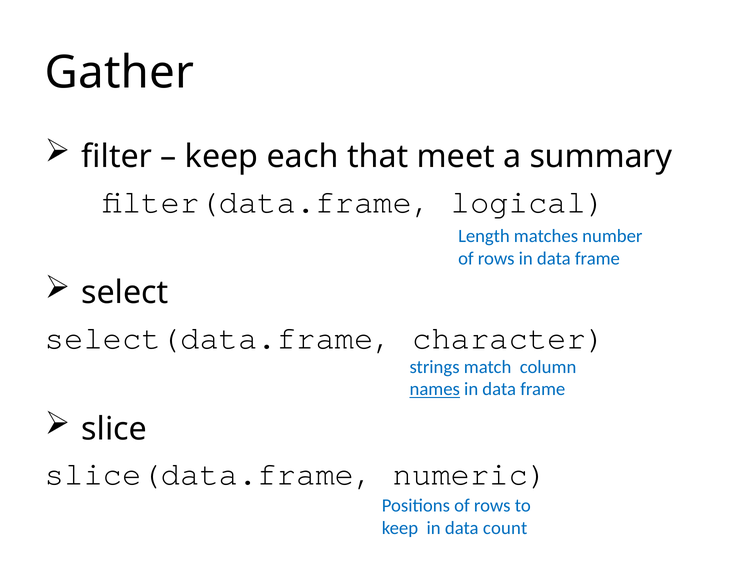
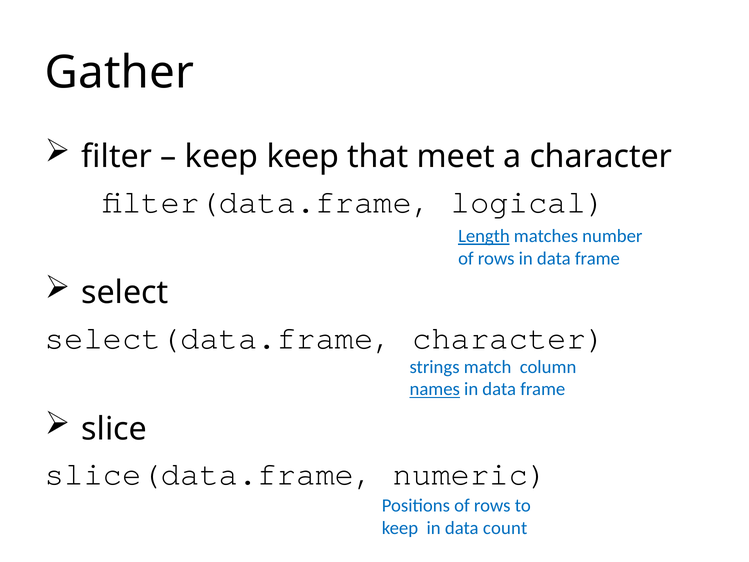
keep each: each -> keep (303, 156)
a summary: summary -> character (601, 156)
Length underline: none -> present (484, 236)
